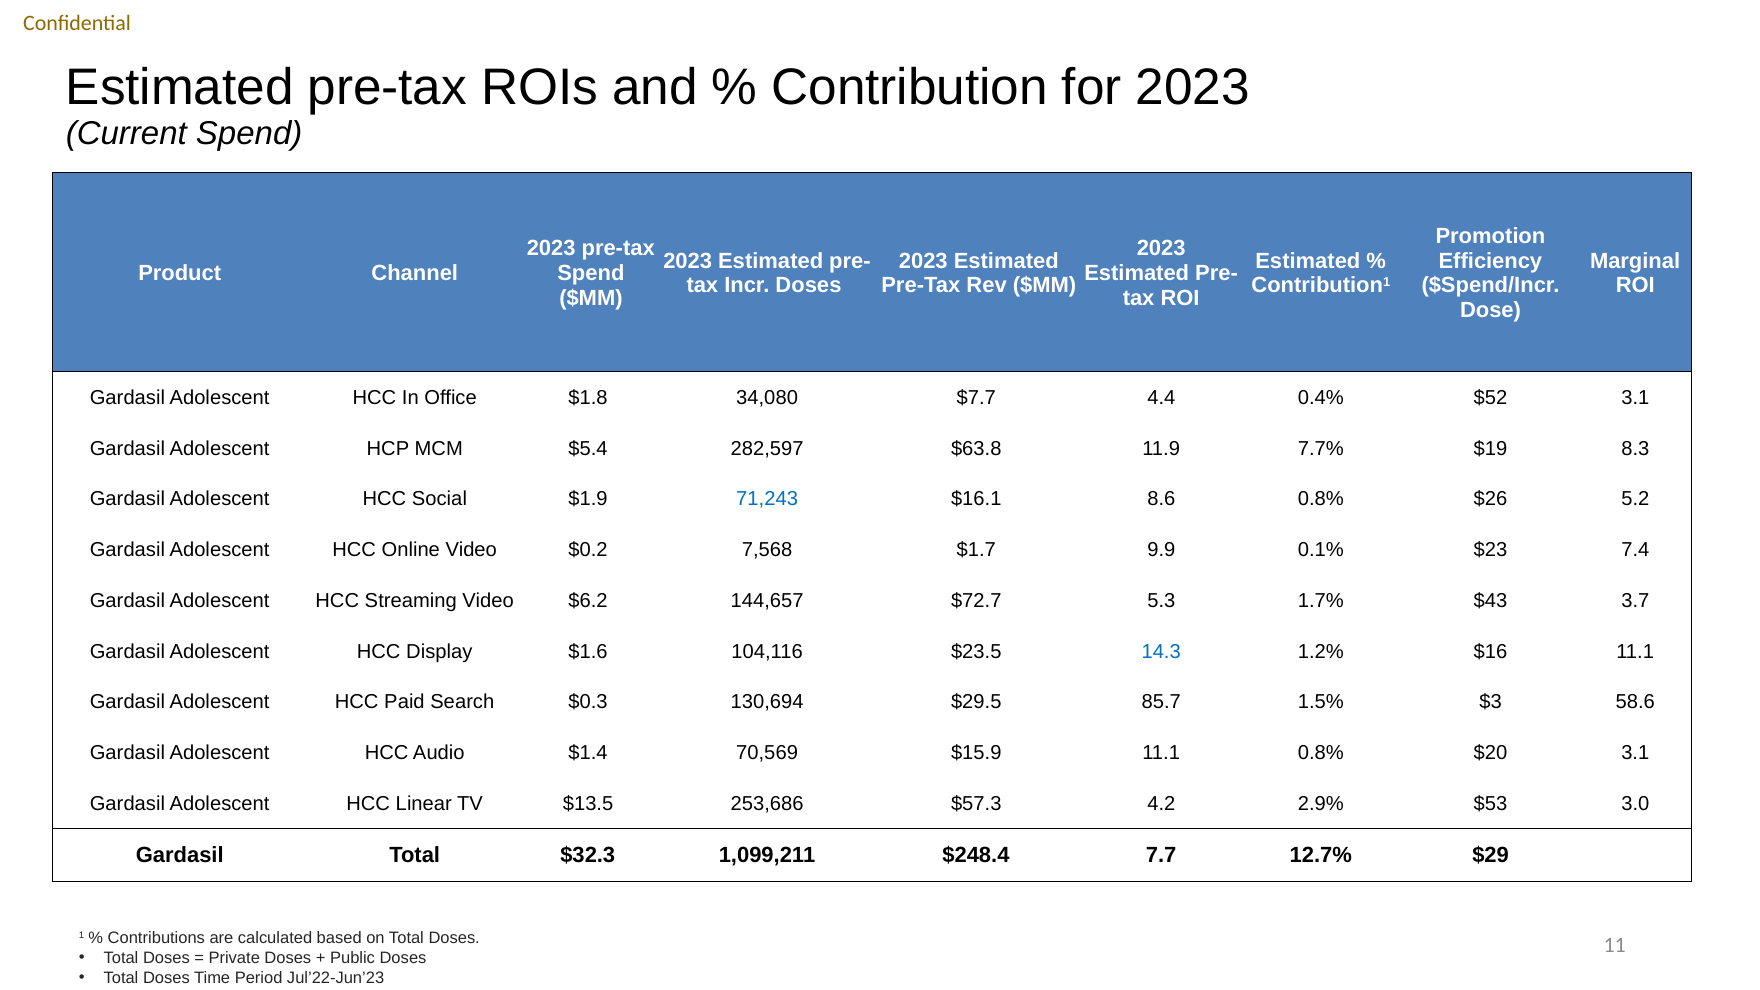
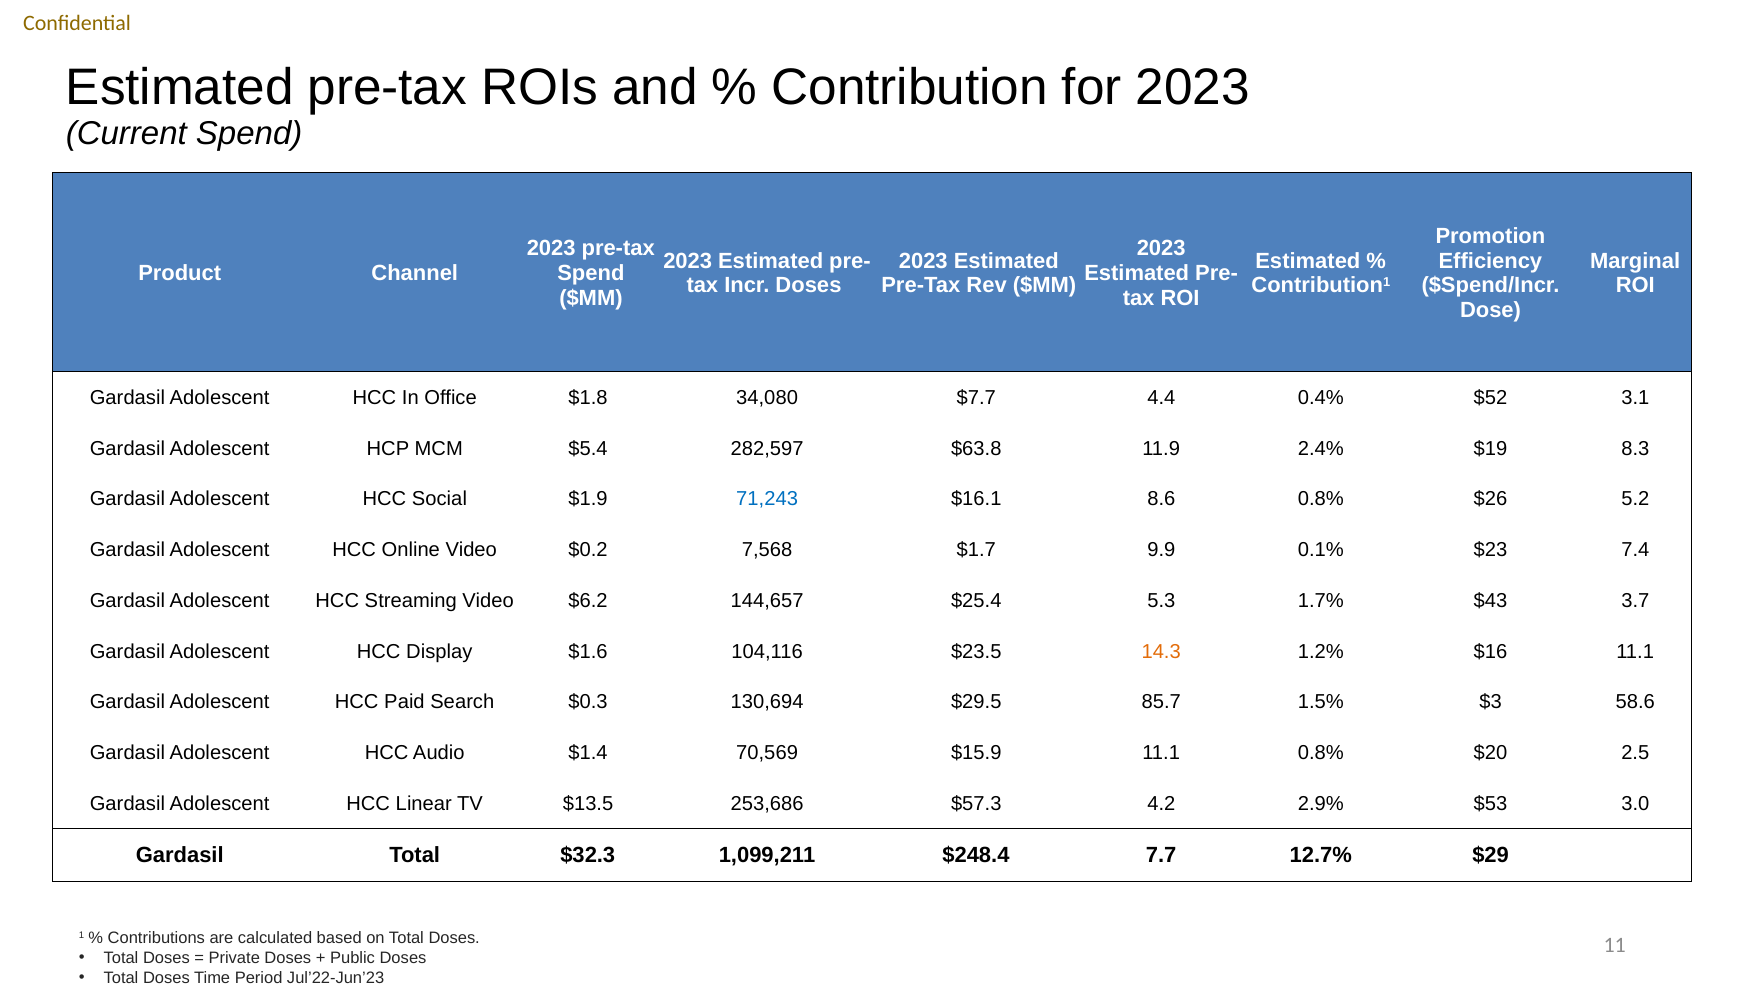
7.7%: 7.7% -> 2.4% (1321, 449)
$72.7: $72.7 -> $25.4 (976, 601)
14.3 colour: blue -> orange (1161, 652)
$20 3.1: 3.1 -> 2.5 (1635, 753)
